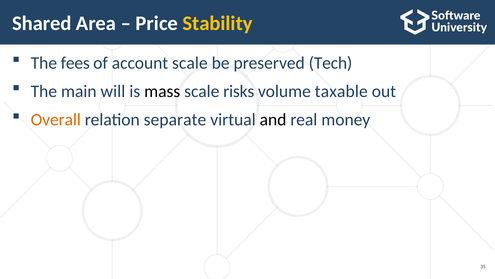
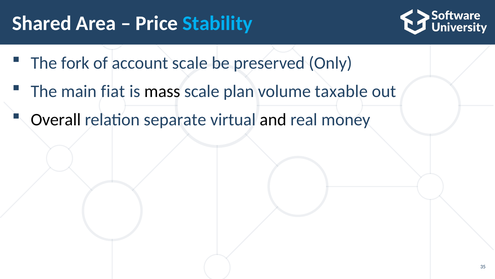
Stability colour: yellow -> light blue (218, 23)
fees: fees -> fork (75, 63)
Tech: Tech -> Only (330, 63)
will: will -> fiat (113, 91)
risks: risks -> plan (239, 91)
Overall colour: orange -> black (56, 119)
